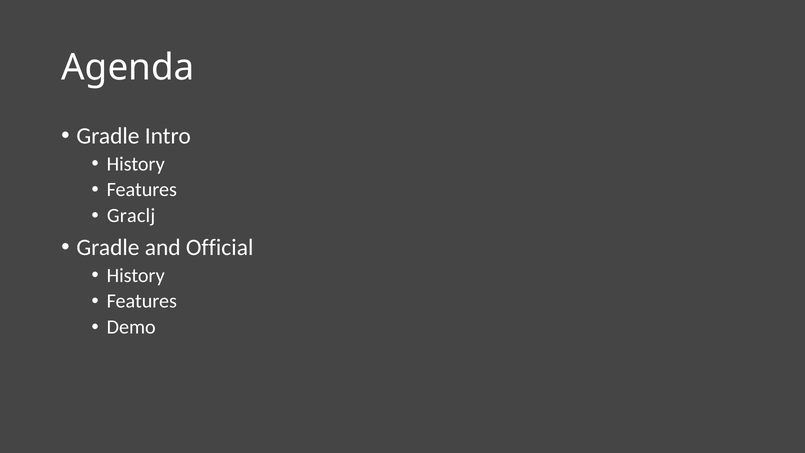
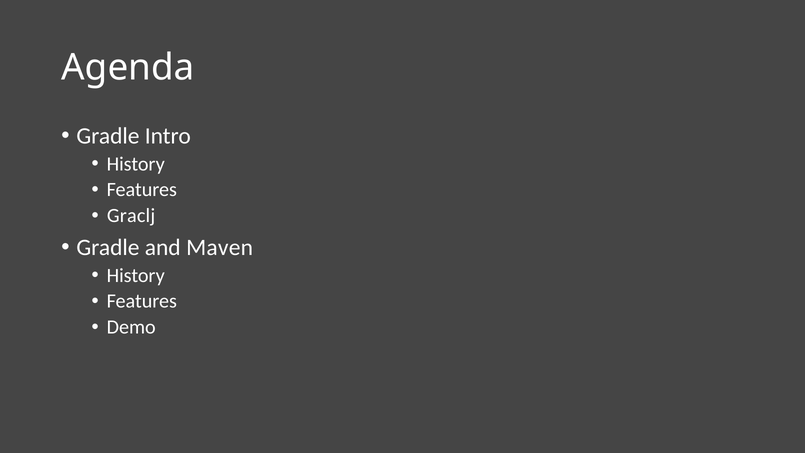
Official: Official -> Maven (220, 247)
